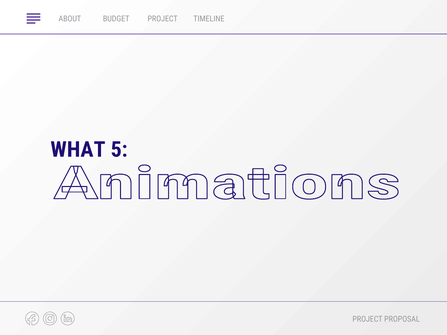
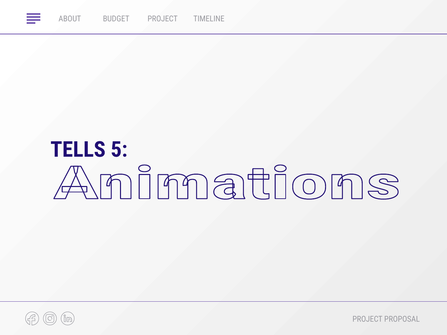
WHAT: WHAT -> TELLS (78, 150)
